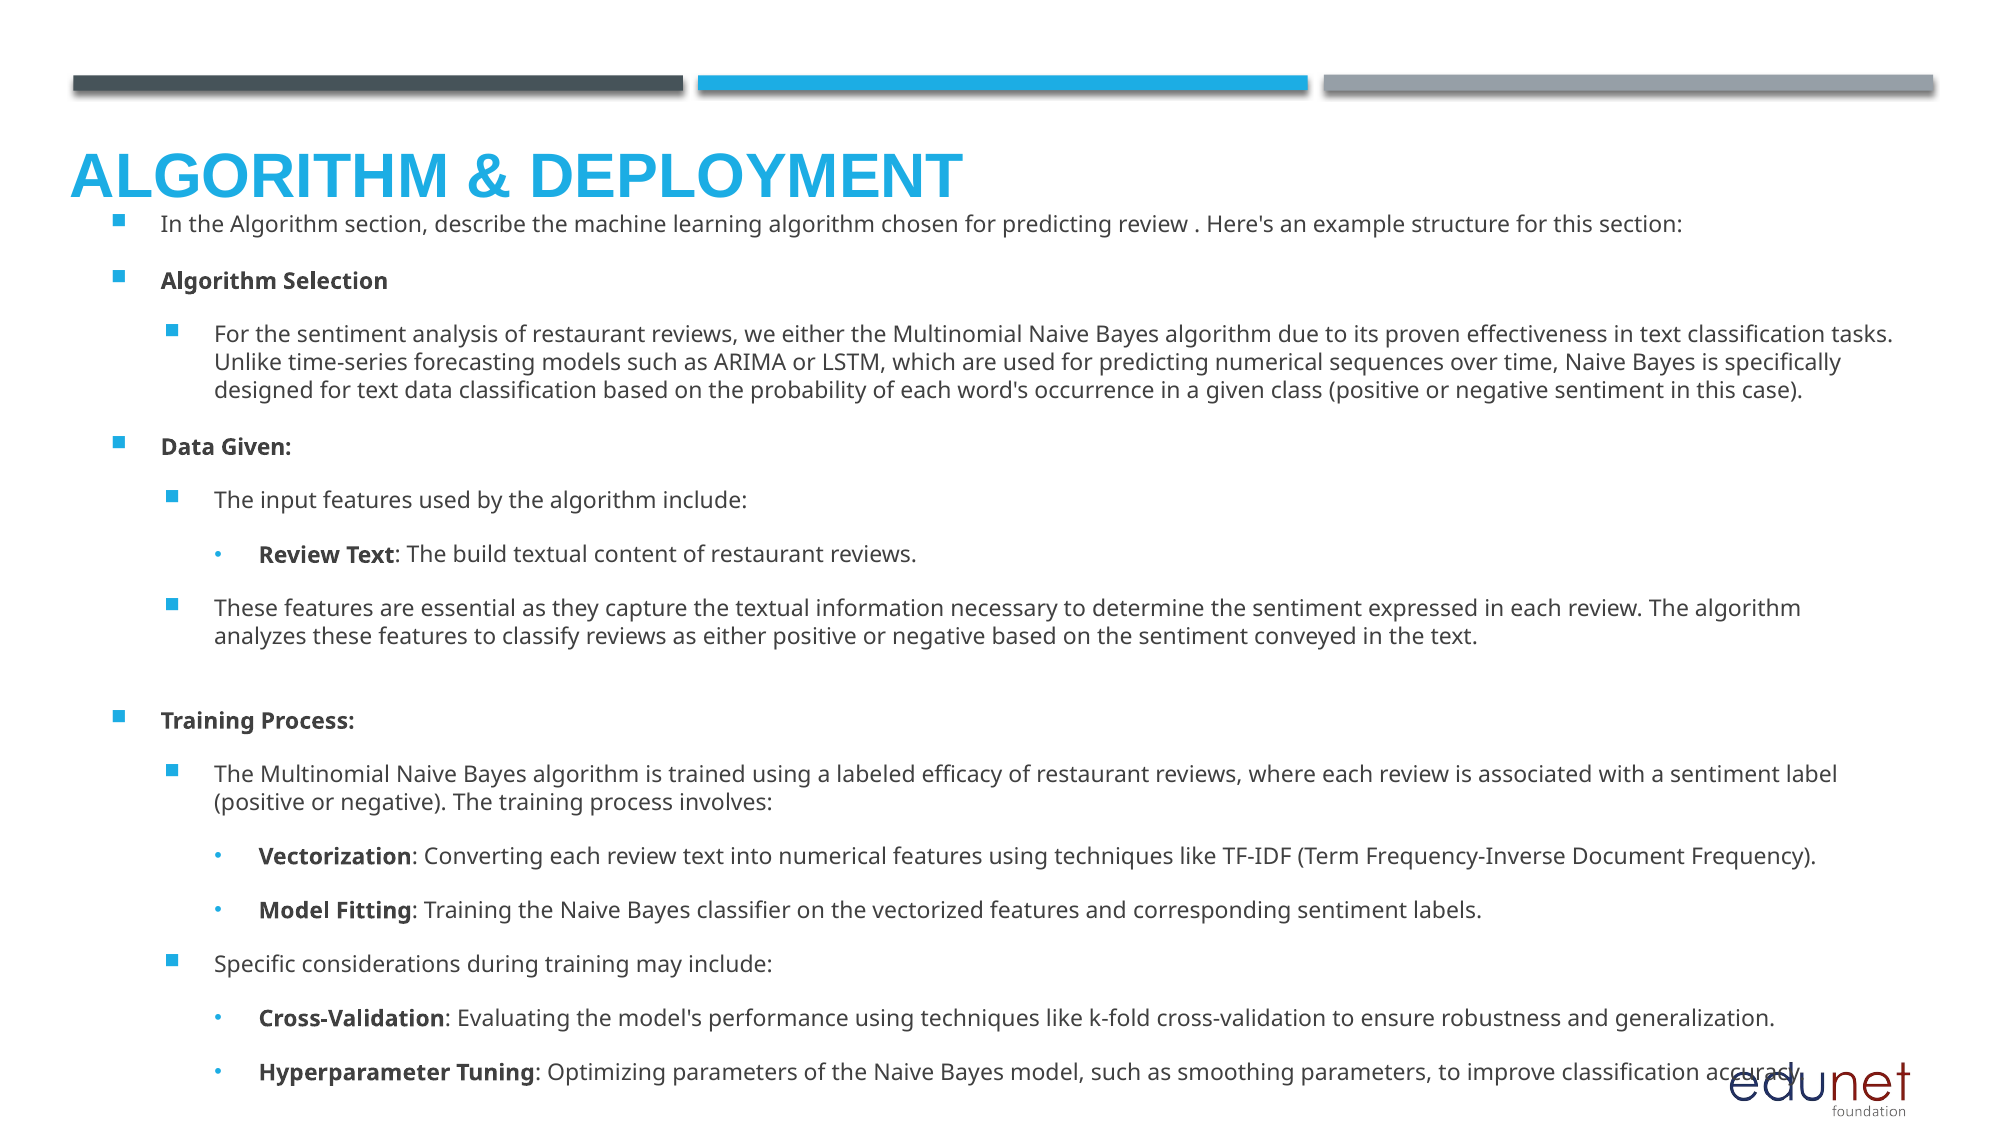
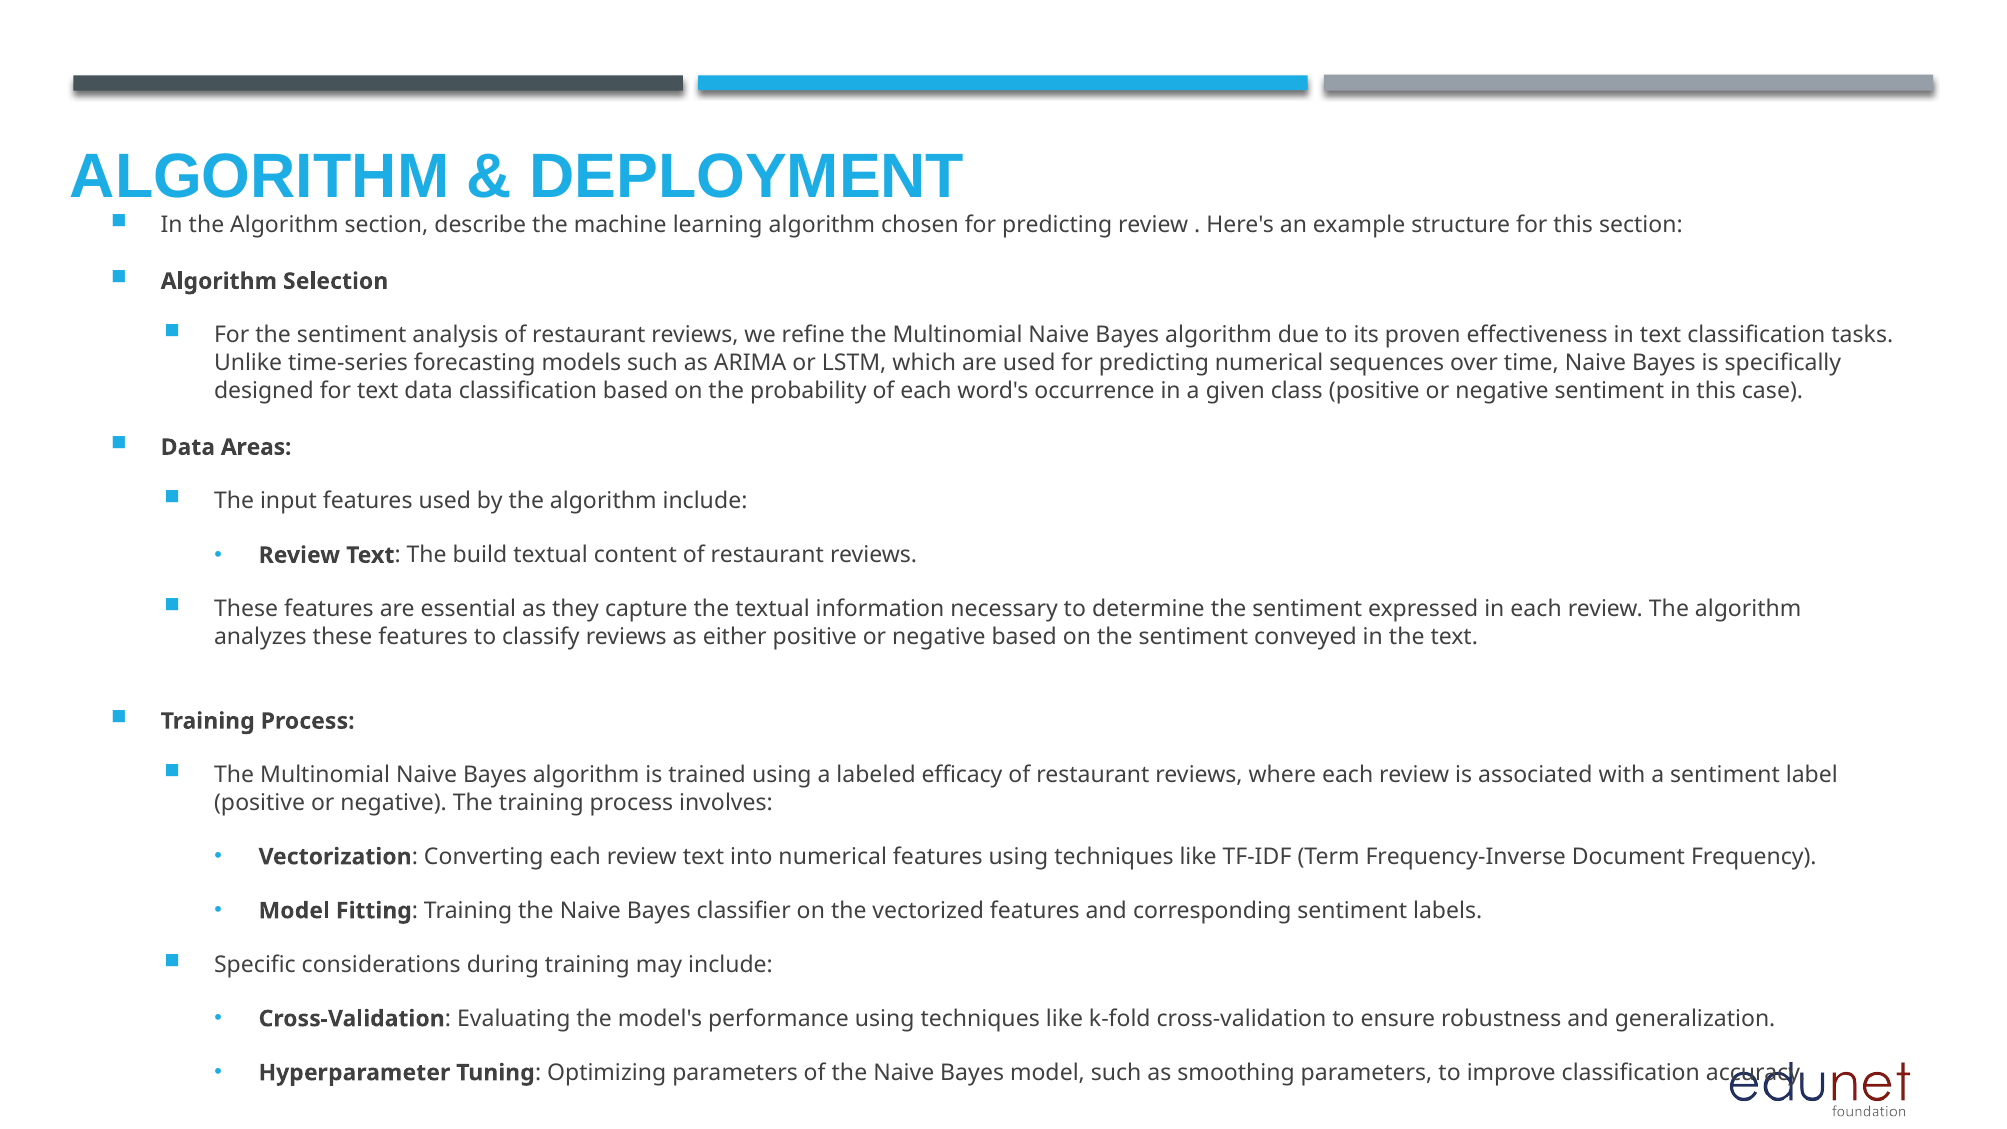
we either: either -> refine (813, 335)
Data Given: Given -> Areas (256, 447)
